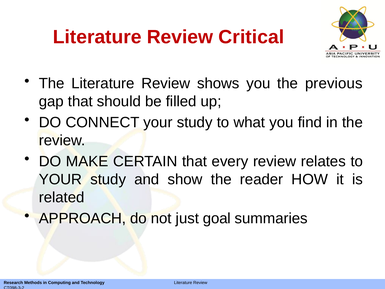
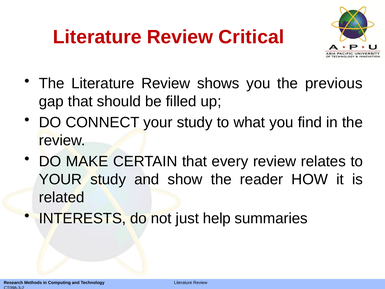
APPROACH: APPROACH -> INTERESTS (82, 218)
goal: goal -> help (217, 218)
